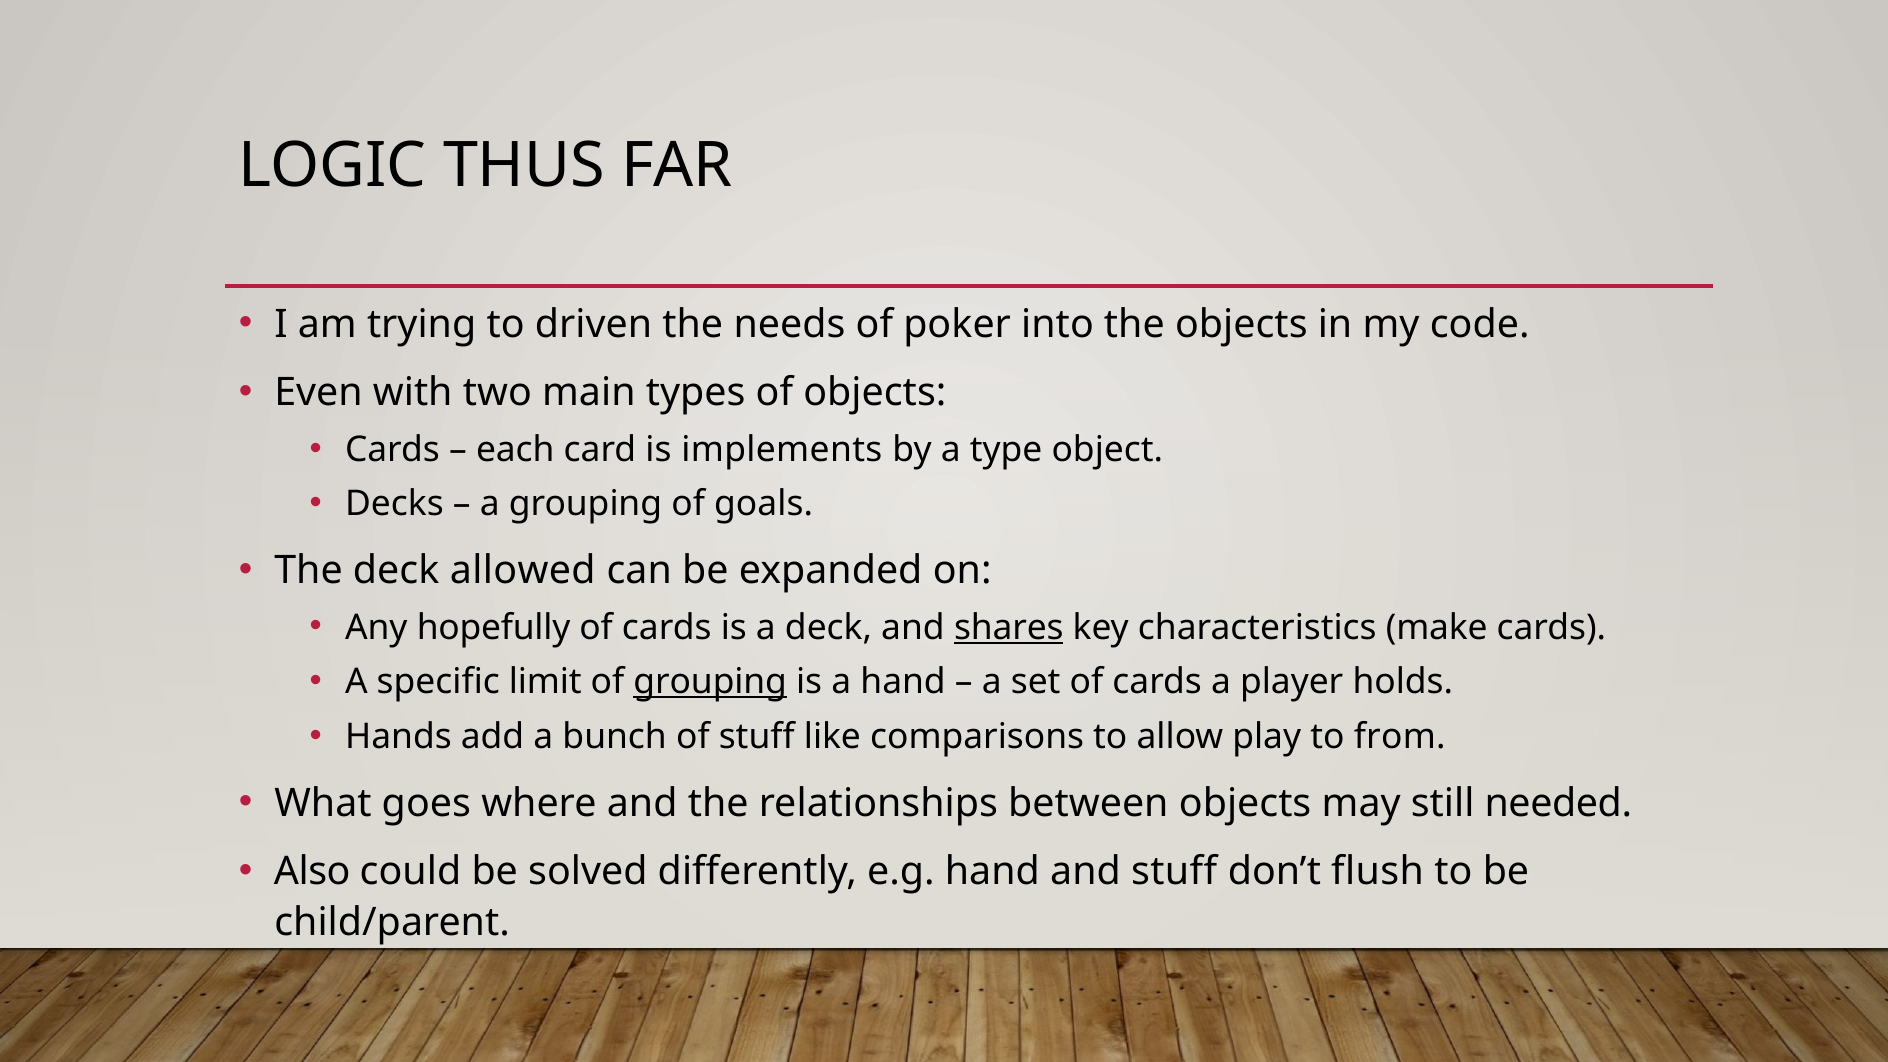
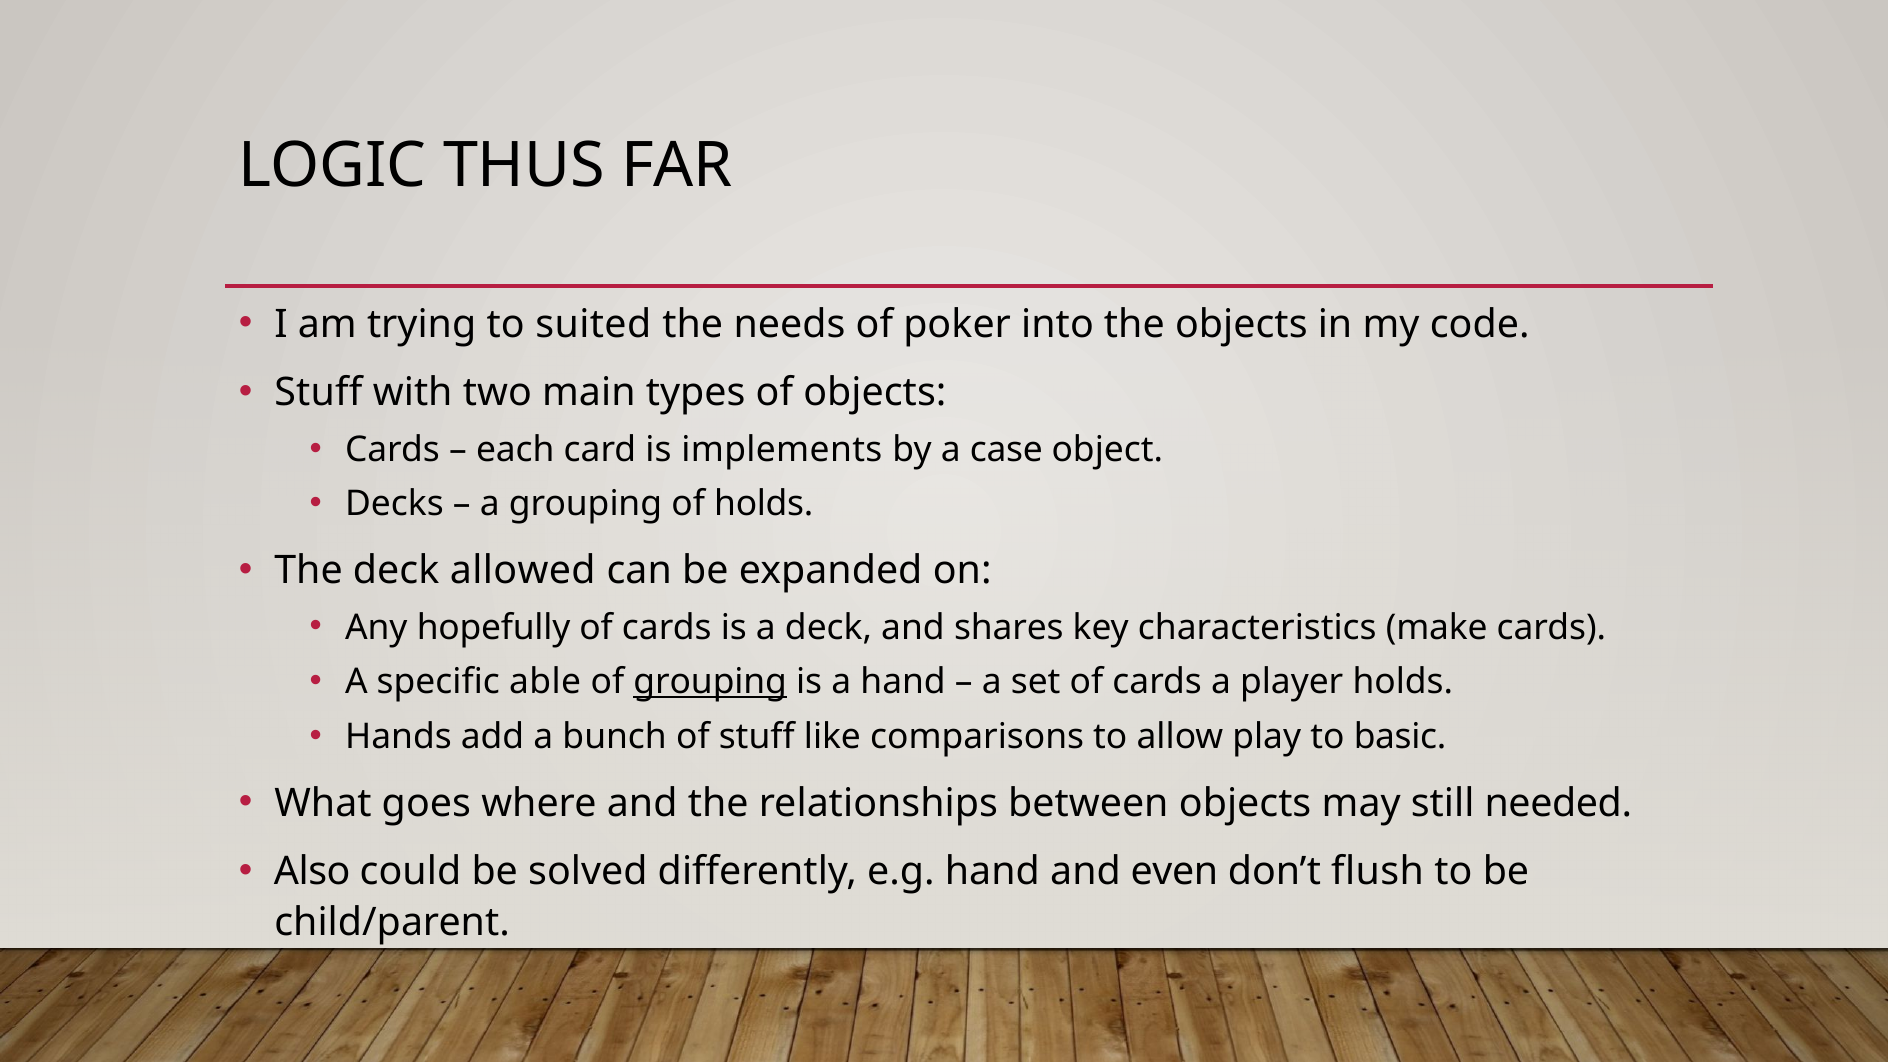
driven: driven -> suited (593, 324)
Even: Even -> Stuff (318, 393)
type: type -> case (1006, 450)
of goals: goals -> holds (764, 504)
shares underline: present -> none (1009, 627)
limit: limit -> able (545, 682)
from: from -> basic (1400, 737)
and stuff: stuff -> even (1174, 872)
